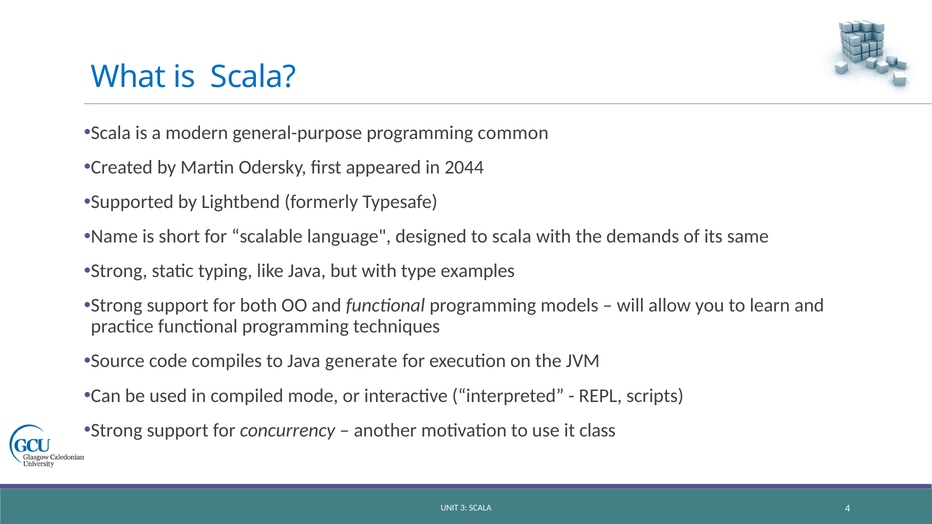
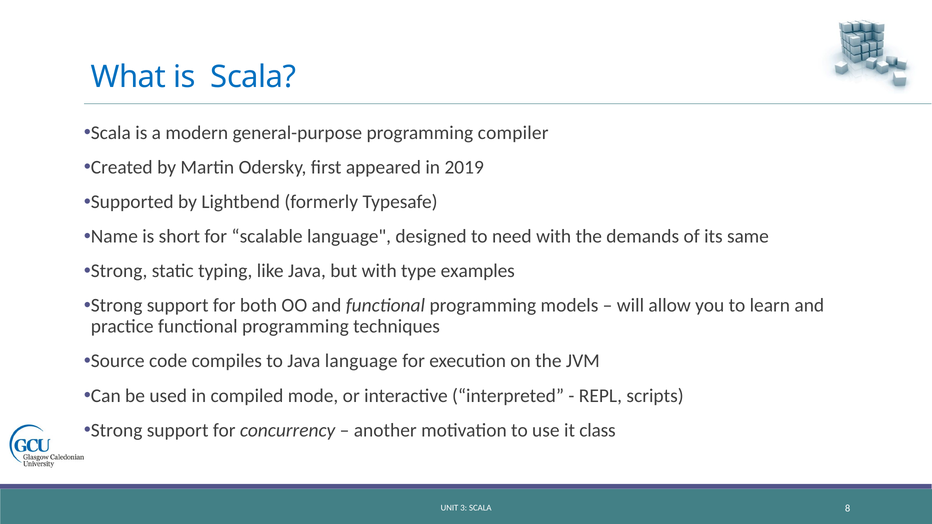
common: common -> compiler (513, 133)
2044: 2044 -> 2019 (464, 167)
to scala: scala -> need (512, 237)
Java generate: generate -> language (361, 361)
4: 4 -> 8 (848, 508)
